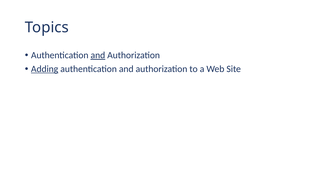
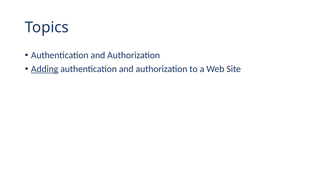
and underline: present -> none (98, 55)
